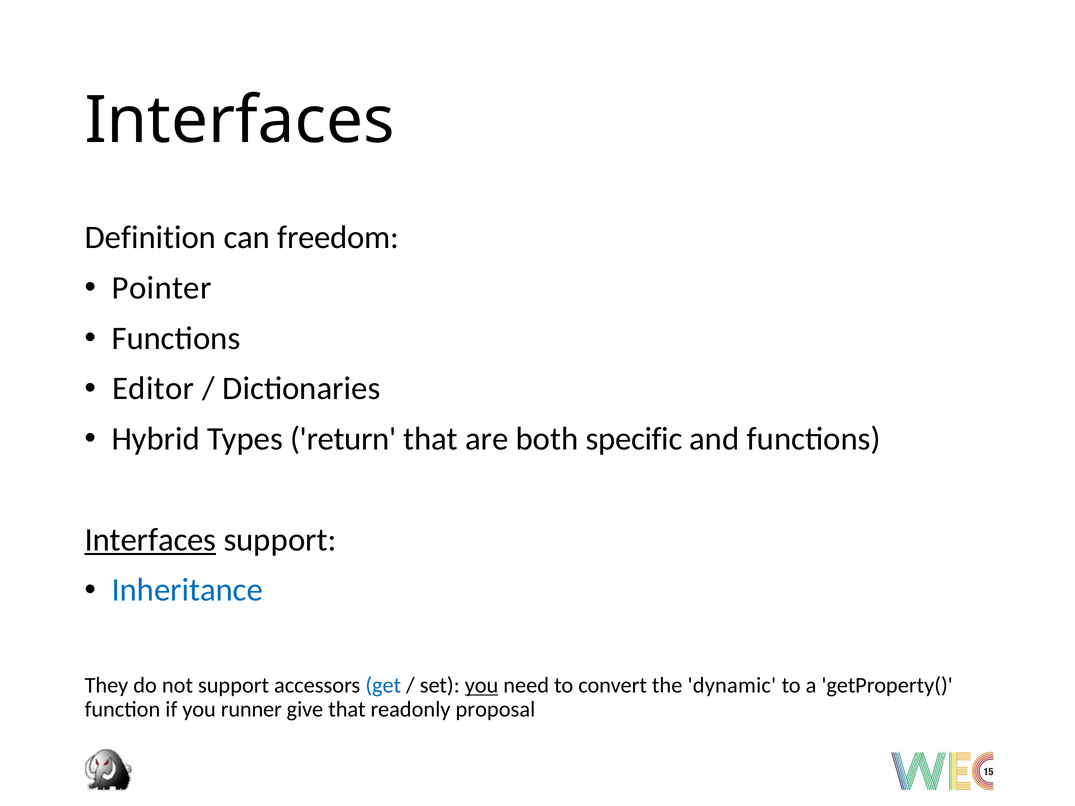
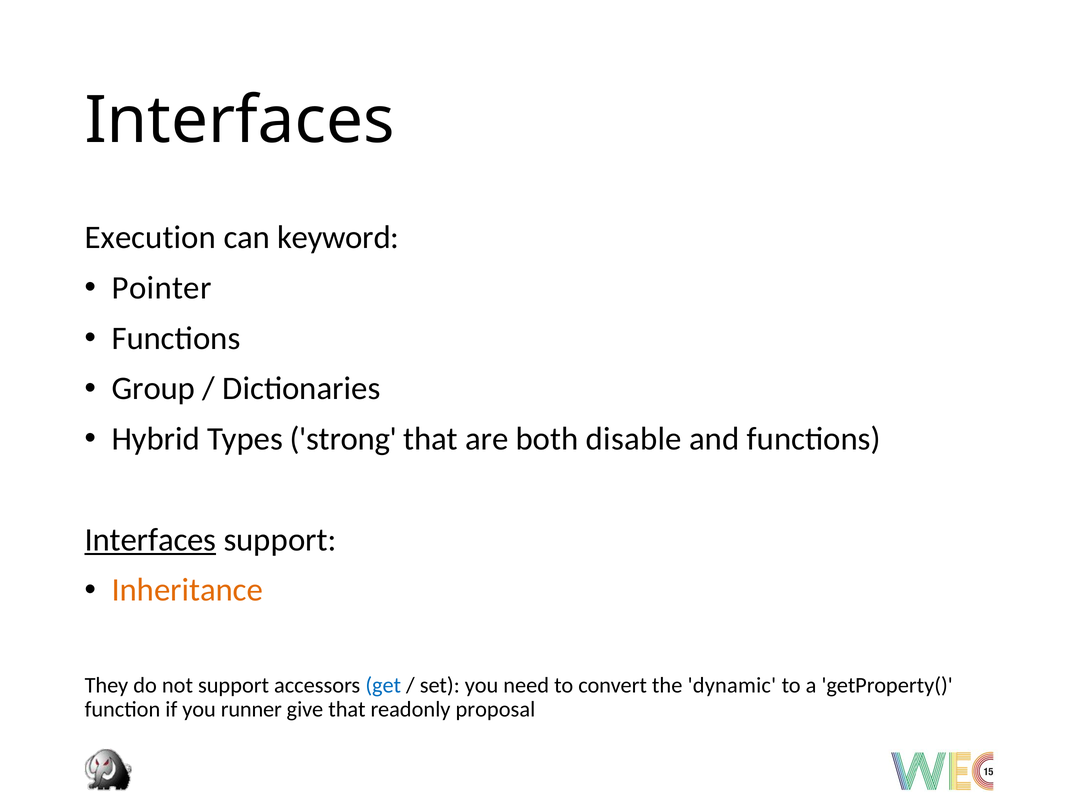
Definition: Definition -> Execution (150, 238)
freedom: freedom -> keyword (338, 238)
Editor: Editor -> Group (153, 389)
return: return -> strong (343, 439)
specific: specific -> disable (634, 439)
Inheritance colour: blue -> orange (187, 590)
you underline: present -> none (482, 686)
